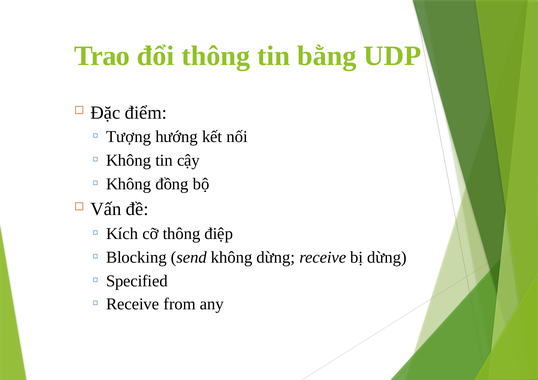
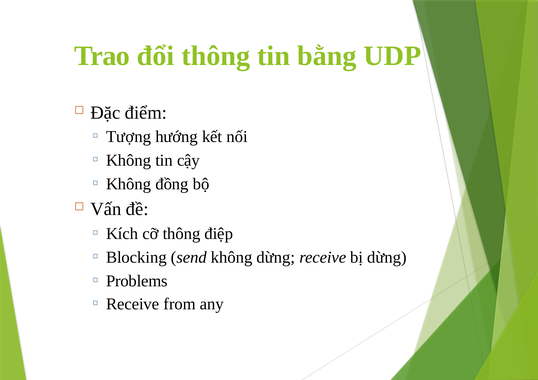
Specified: Specified -> Problems (137, 281)
